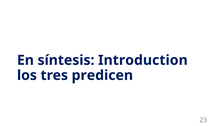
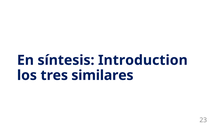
predicen: predicen -> similares (102, 75)
